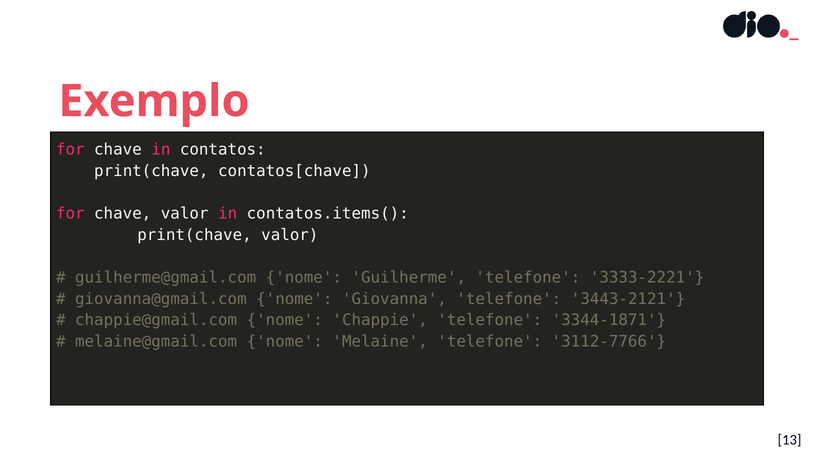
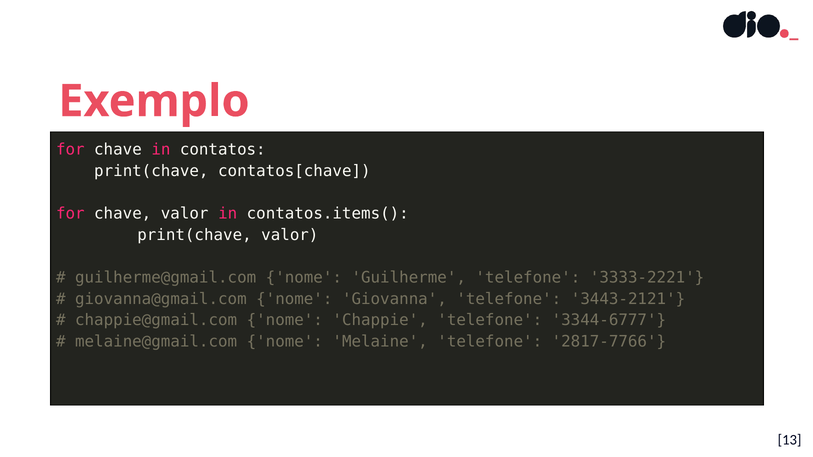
3344-1871: 3344-1871 -> 3344-6777 (609, 320)
3112-7766: 3112-7766 -> 2817-7766 (609, 342)
